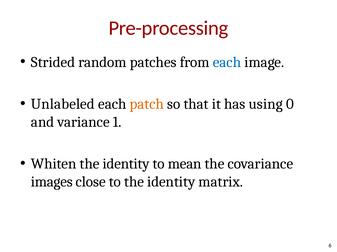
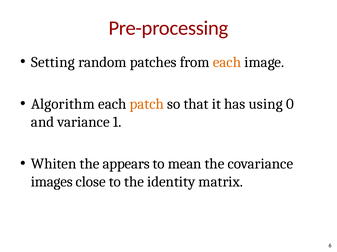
Strided: Strided -> Setting (53, 62)
each colour: blue -> orange (227, 62)
Unlabeled: Unlabeled -> Algorithm (63, 104)
Whiten the identity: identity -> appears (126, 164)
